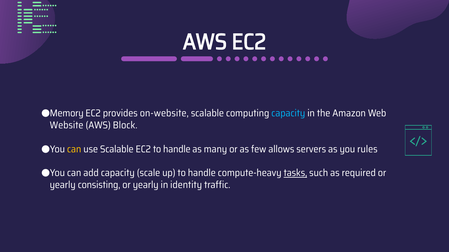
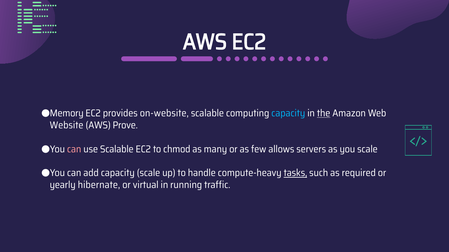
the underline: none -> present (324, 114)
Block: Block -> Prove (125, 125)
can colour: yellow -> pink (74, 149)
EC2 to handle: handle -> chmod (177, 149)
you rules: rules -> scale (367, 149)
consisting: consisting -> hibernate (99, 185)
yearly: yearly -> virtual (146, 185)
identity: identity -> running (186, 185)
